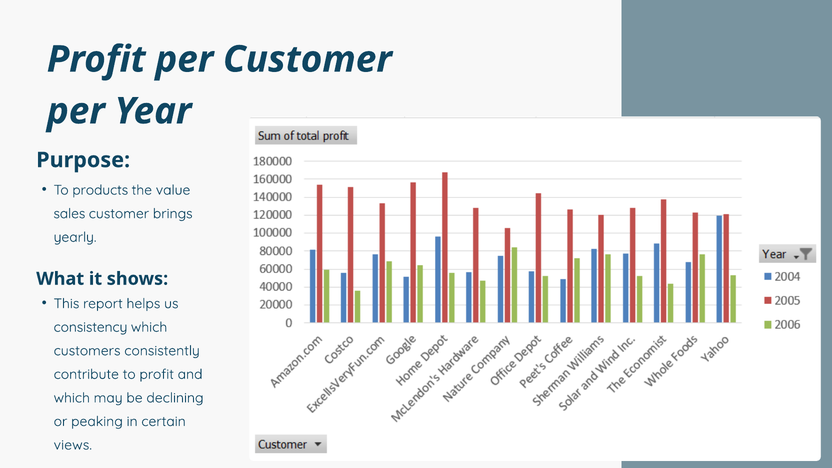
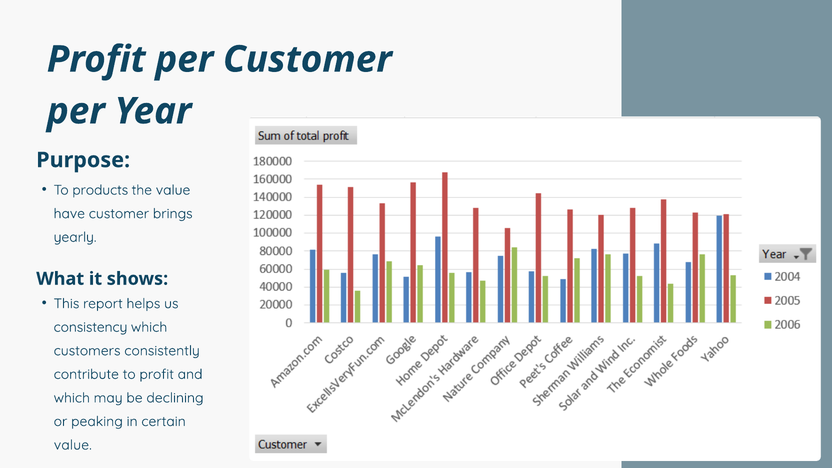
sales: sales -> have (69, 214)
views: views -> value (73, 445)
